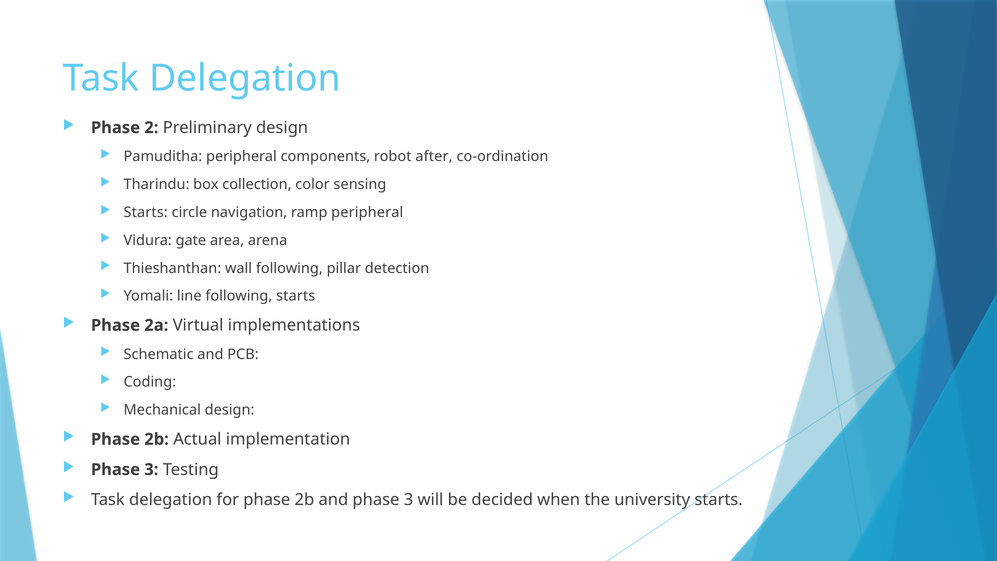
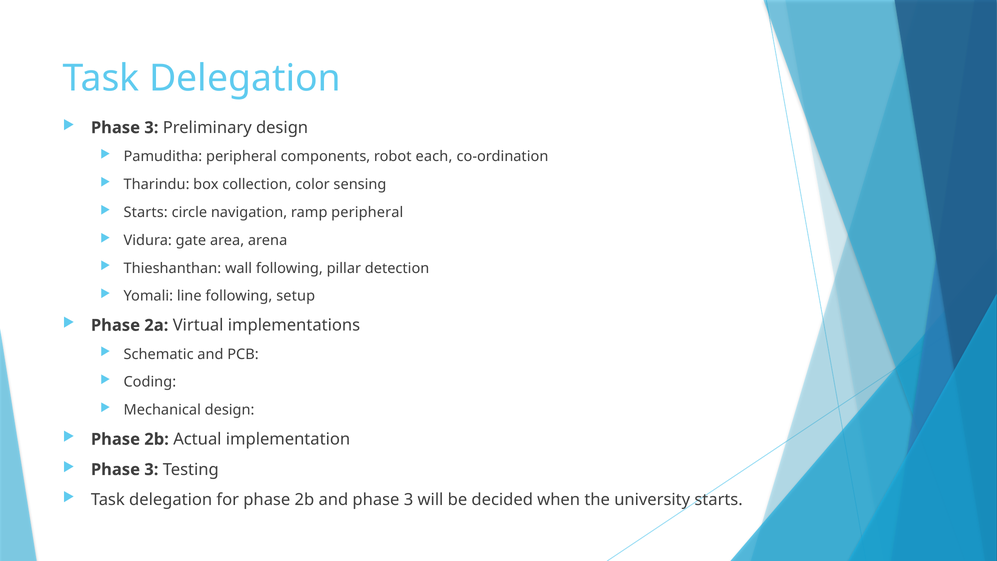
2: 2 -> 3 (151, 128)
after: after -> each (434, 157)
following starts: starts -> setup (296, 296)
